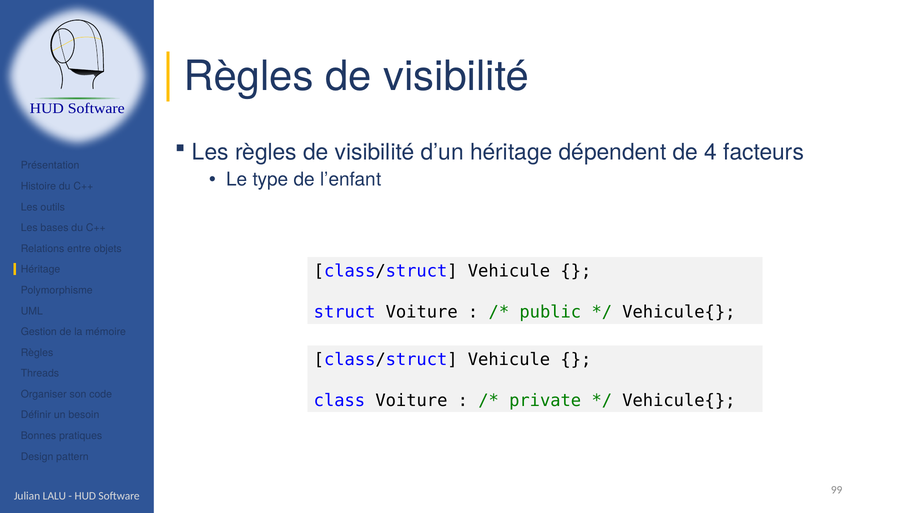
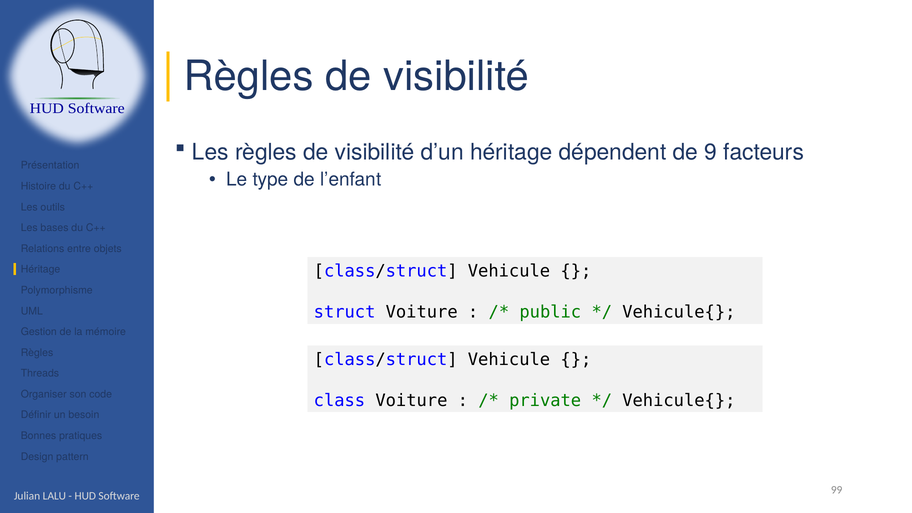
4: 4 -> 9 (711, 152)
